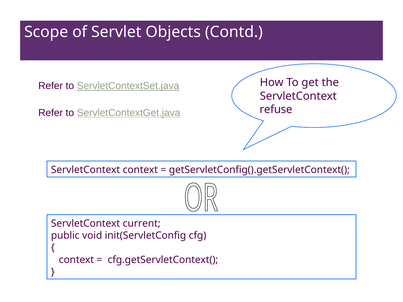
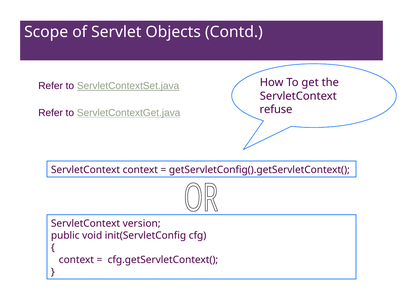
current: current -> version (142, 224)
